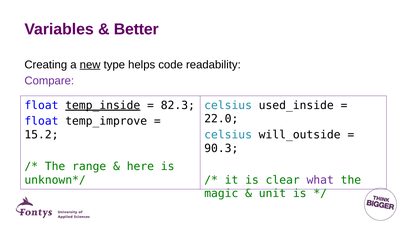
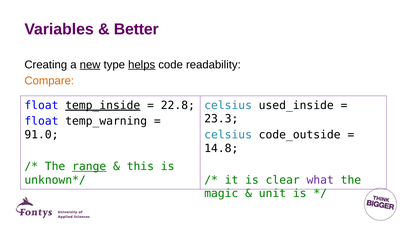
helps underline: none -> present (142, 65)
Compare colour: purple -> orange (49, 81)
82.3: 82.3 -> 22.8 (178, 105)
22.0: 22.0 -> 23.3 (221, 119)
temp_improve: temp_improve -> temp_warning (106, 121)
15.2: 15.2 -> 91.0 (41, 135)
will_outside: will_outside -> code_outside (300, 135)
90.3: 90.3 -> 14.8 (221, 148)
range underline: none -> present (89, 166)
here: here -> this (140, 166)
